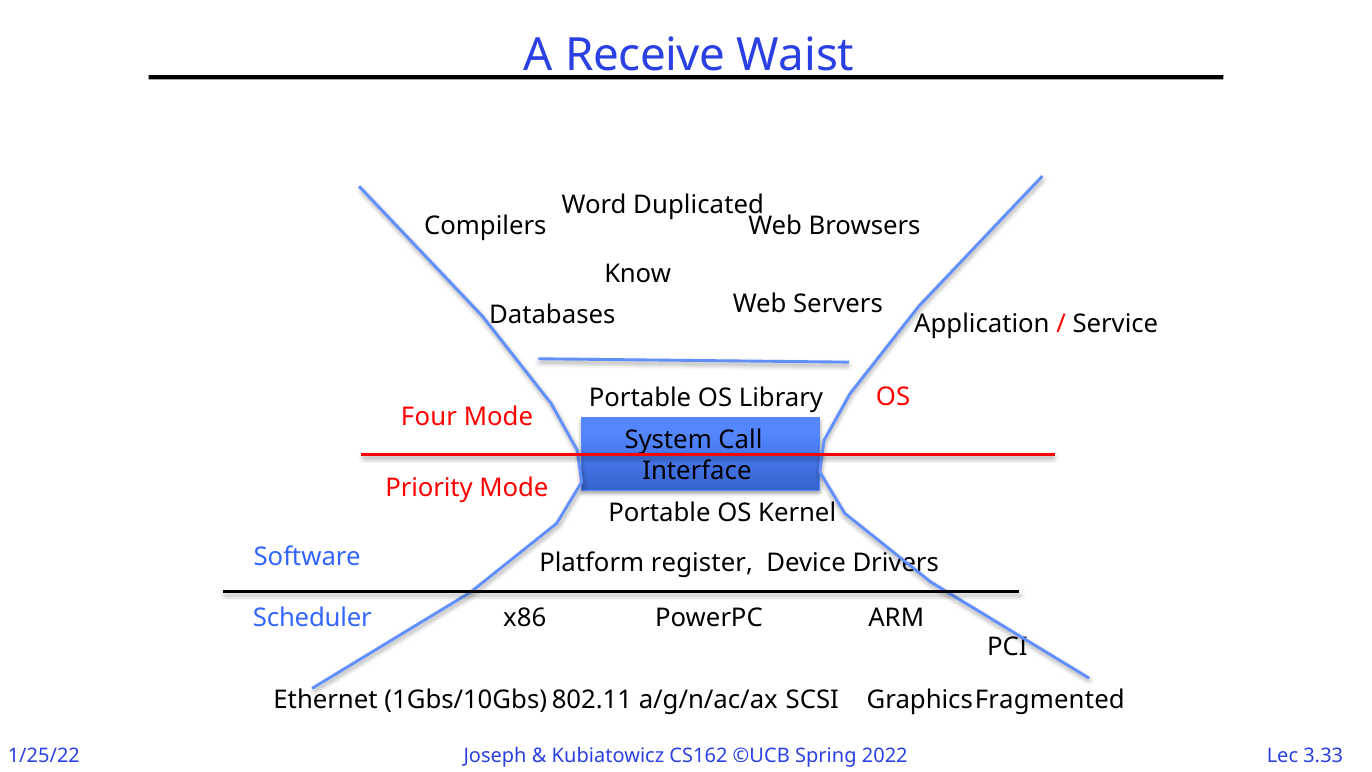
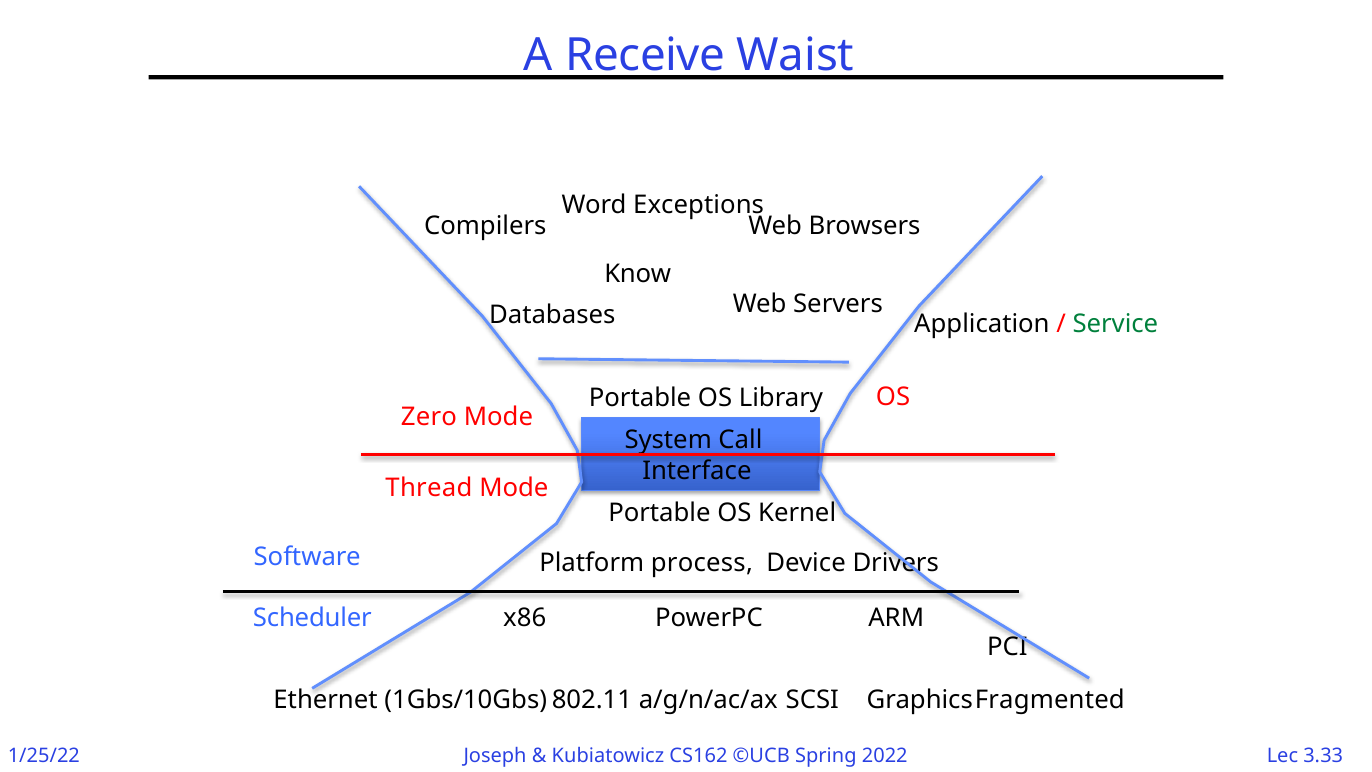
Duplicated: Duplicated -> Exceptions (699, 205)
Service colour: black -> green (1115, 324)
Four: Four -> Zero (429, 417)
Priority: Priority -> Thread (429, 487)
register: register -> process (702, 562)
